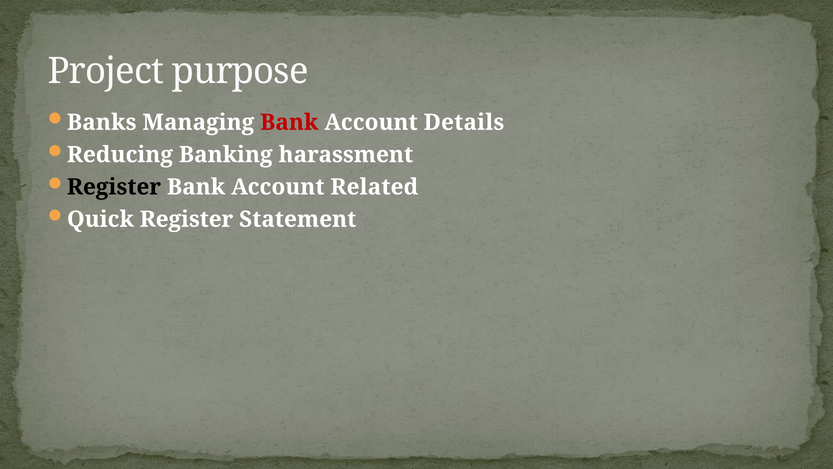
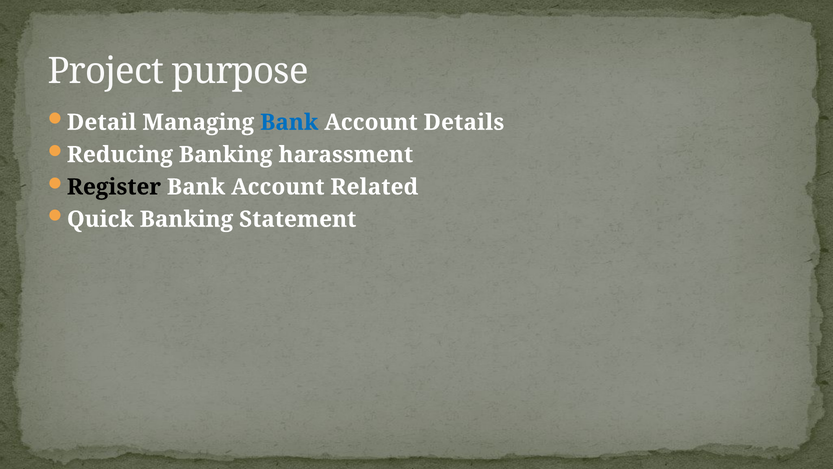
Banks: Banks -> Detail (102, 122)
Bank colour: red -> blue (289, 122)
Quick Register: Register -> Banking (187, 219)
